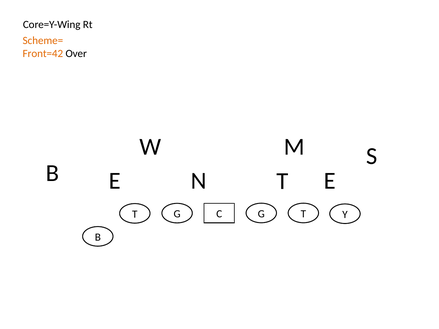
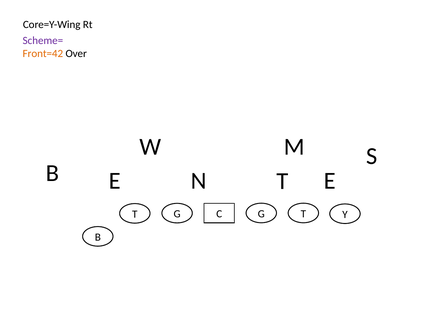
Scheme= colour: orange -> purple (43, 40)
